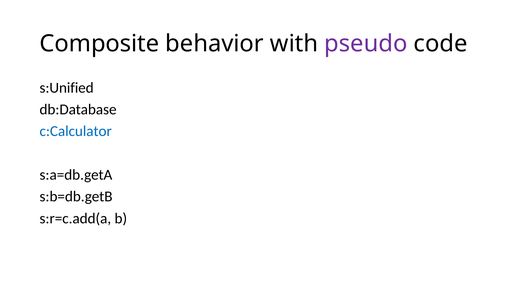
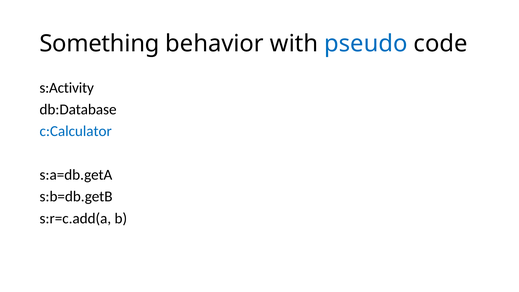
Composite: Composite -> Something (99, 44)
pseudo colour: purple -> blue (366, 44)
s:Unified: s:Unified -> s:Activity (67, 88)
